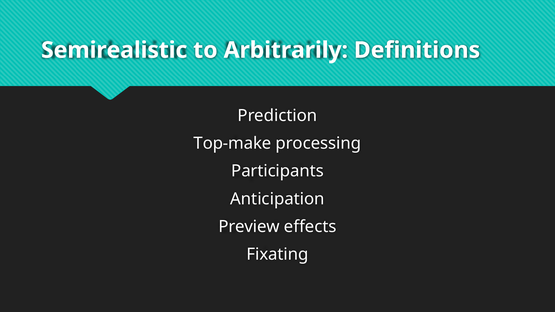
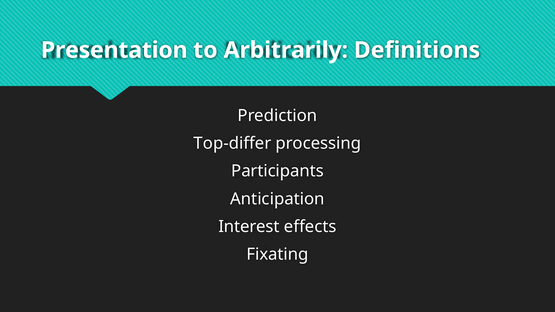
Semirealistic: Semirealistic -> Presentation (114, 50)
Top-make: Top-make -> Top-differ (232, 143)
Preview: Preview -> Interest (249, 227)
